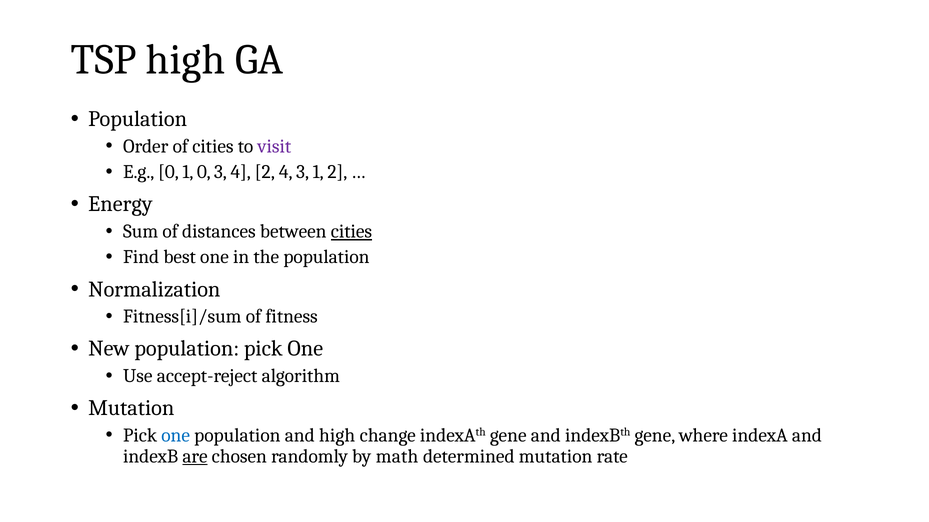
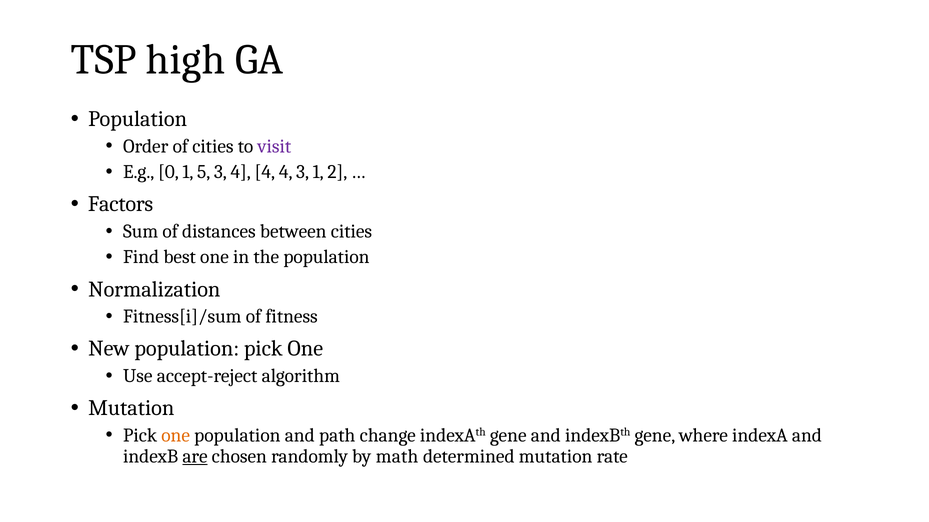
1 0: 0 -> 5 (204, 172)
3 4 2: 2 -> 4 (265, 172)
Energy: Energy -> Factors (121, 204)
cities underline: present -> none (351, 232)
one colour: blue -> orange (176, 436)
and high: high -> path (337, 436)
